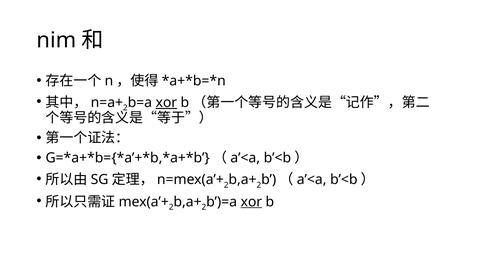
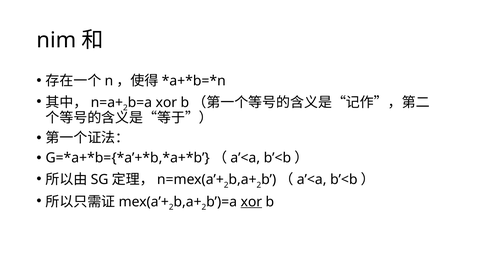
xor underline: present -> none (166, 103)
